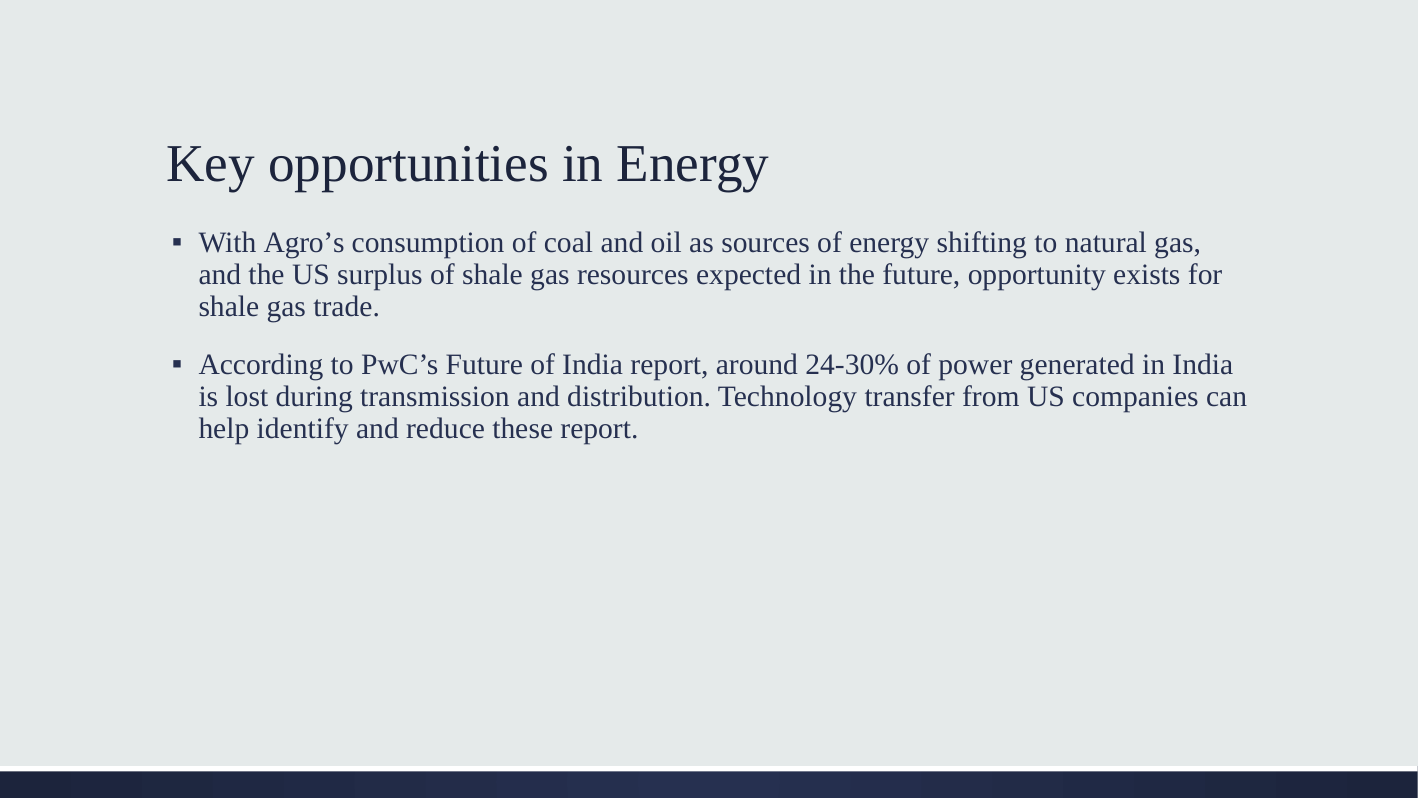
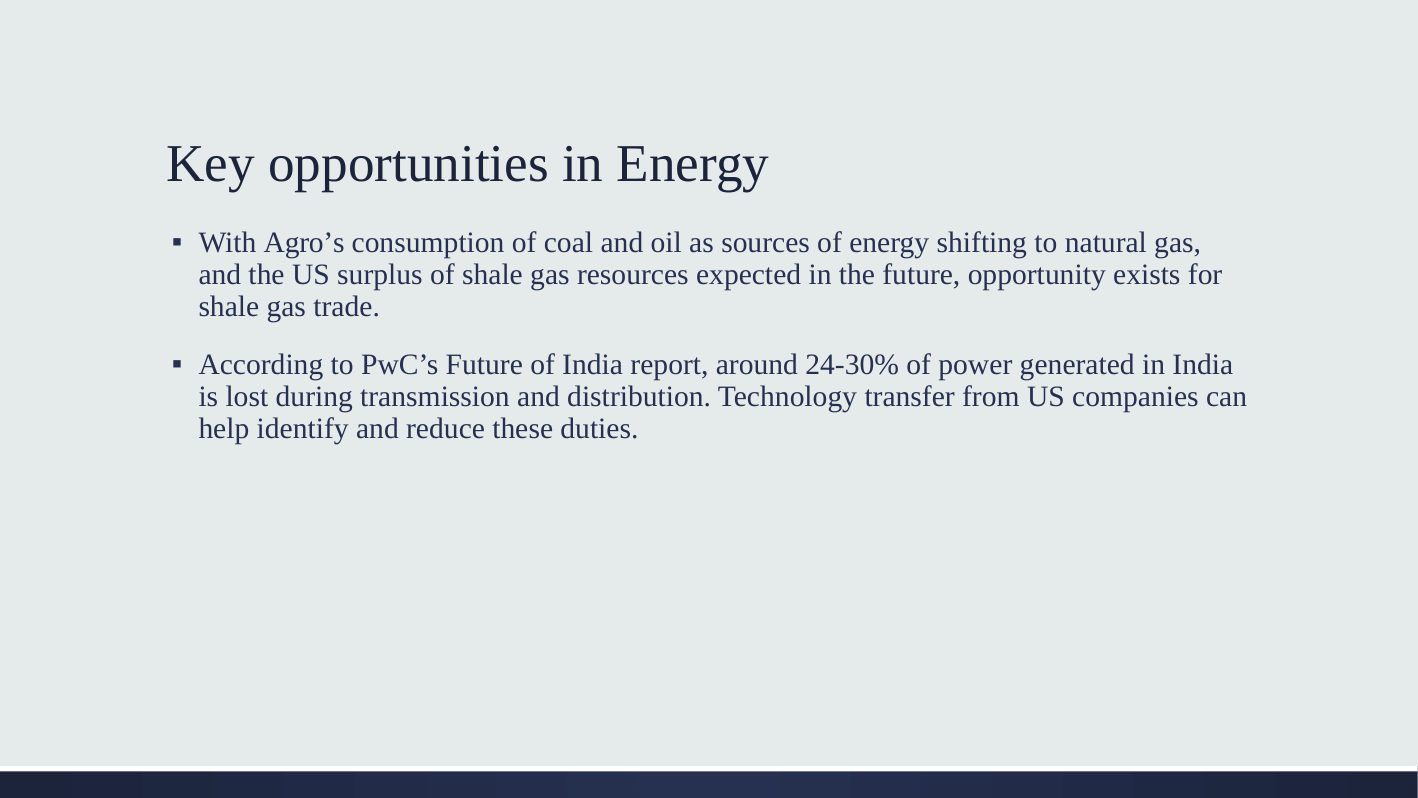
these report: report -> duties (599, 429)
